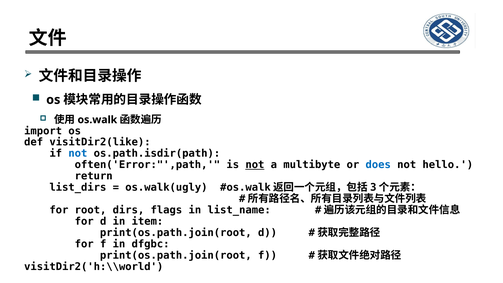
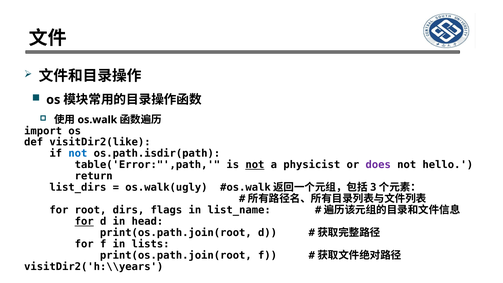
often('Error:"',path: often('Error:"',path -> table('Error:"',path (147, 165)
multibyte: multibyte -> physicist (312, 165)
does colour: blue -> purple (378, 165)
for underline: none -> present (84, 221)
item: item -> head (147, 221)
dfgbc: dfgbc -> lists (151, 244)
visitDir2('h:\\world: visitDir2('h:\\world -> visitDir2('h:\\years (94, 267)
